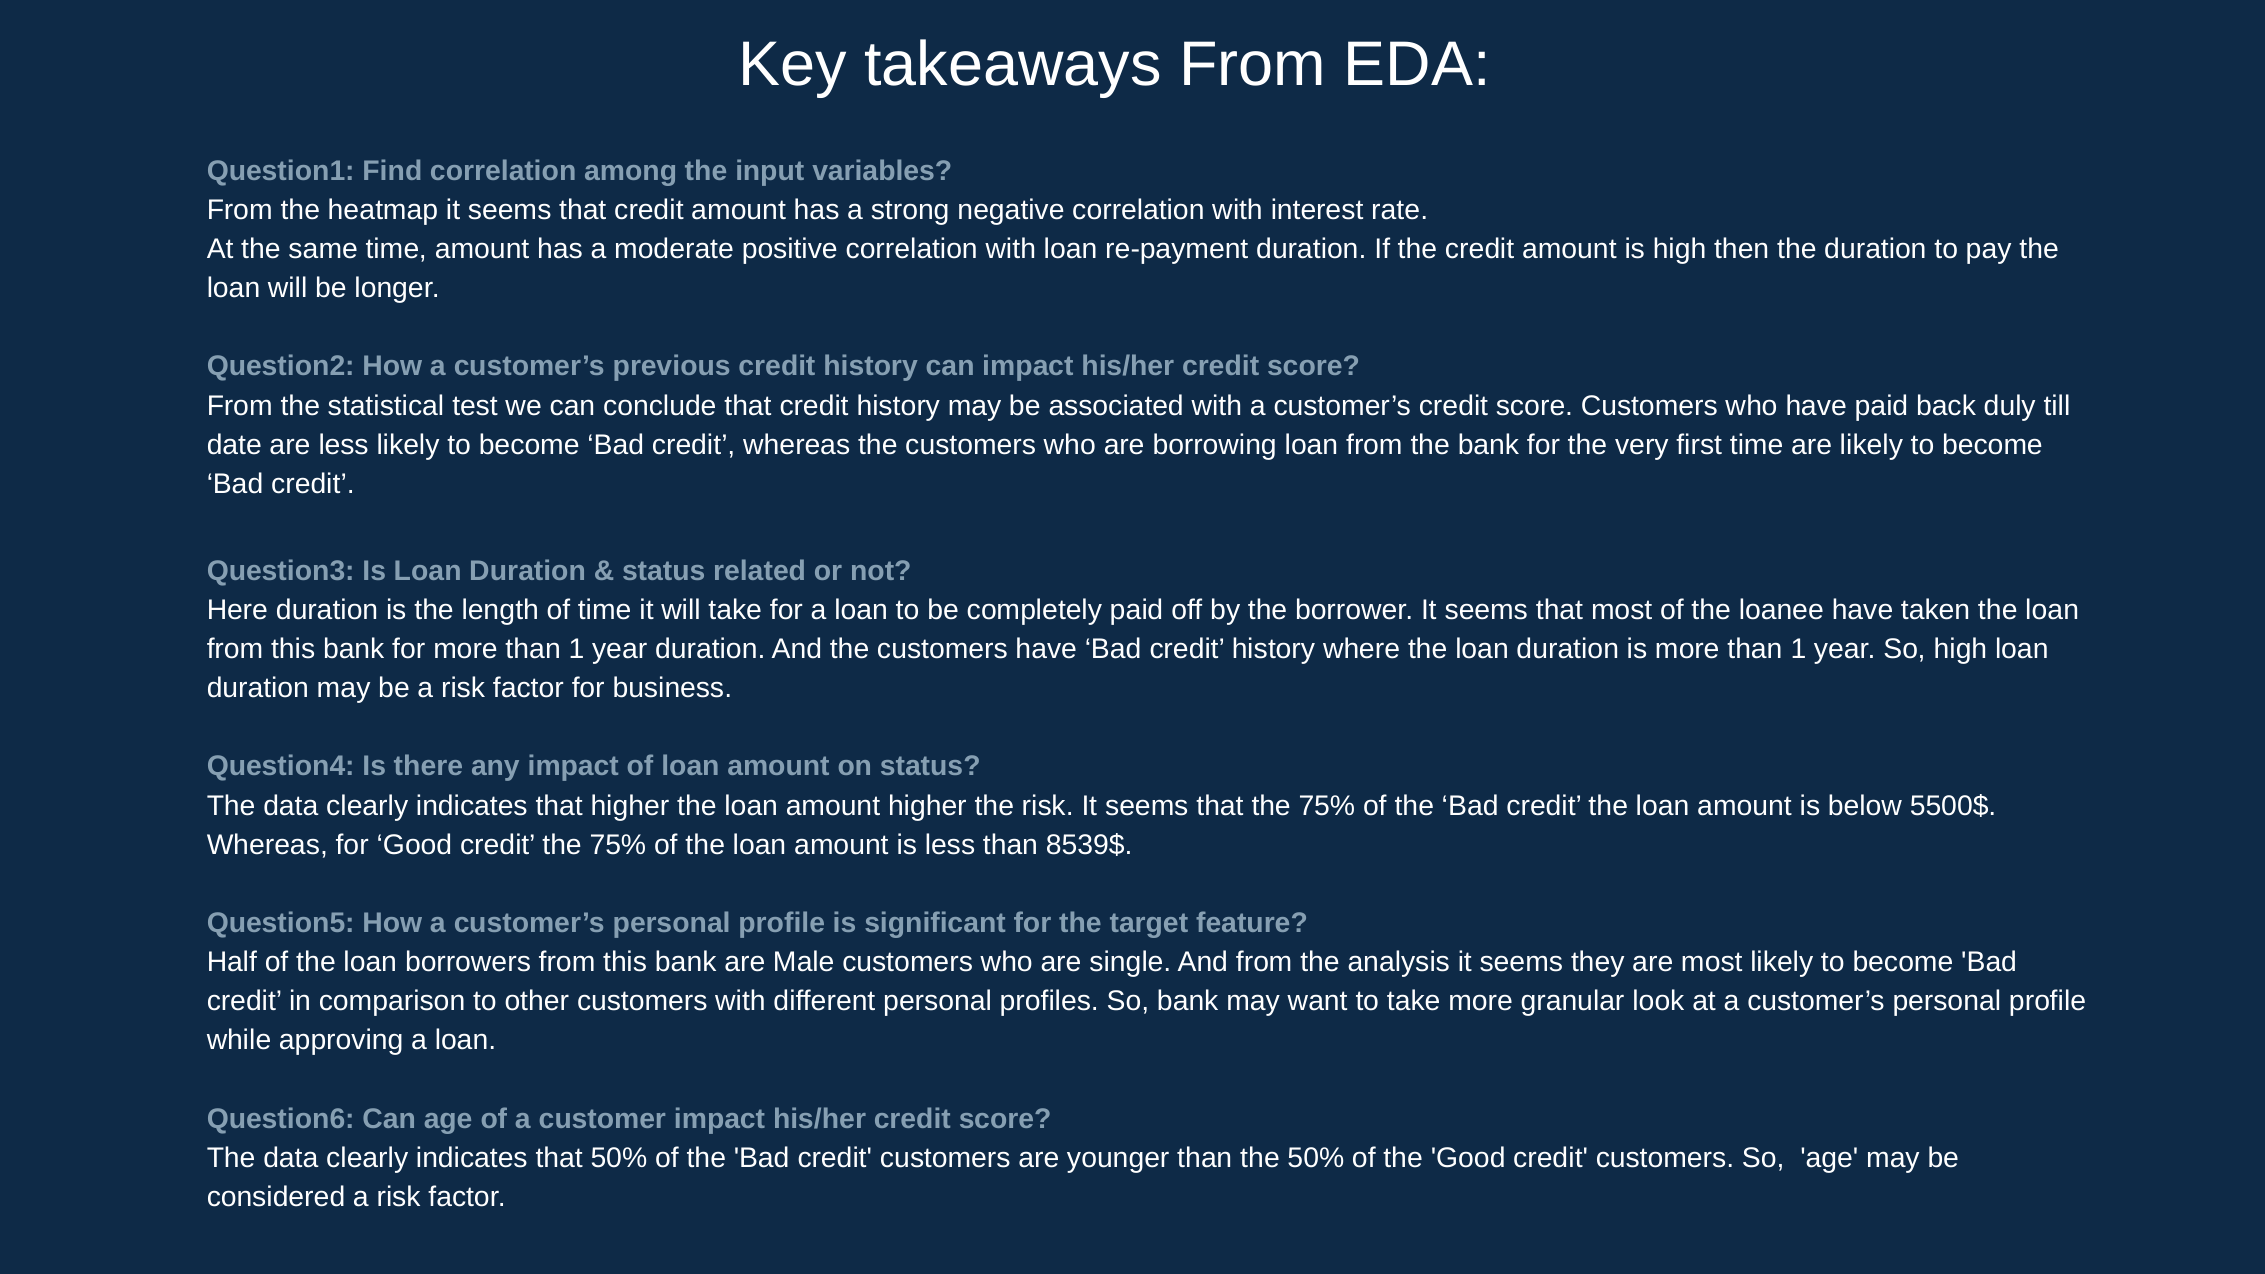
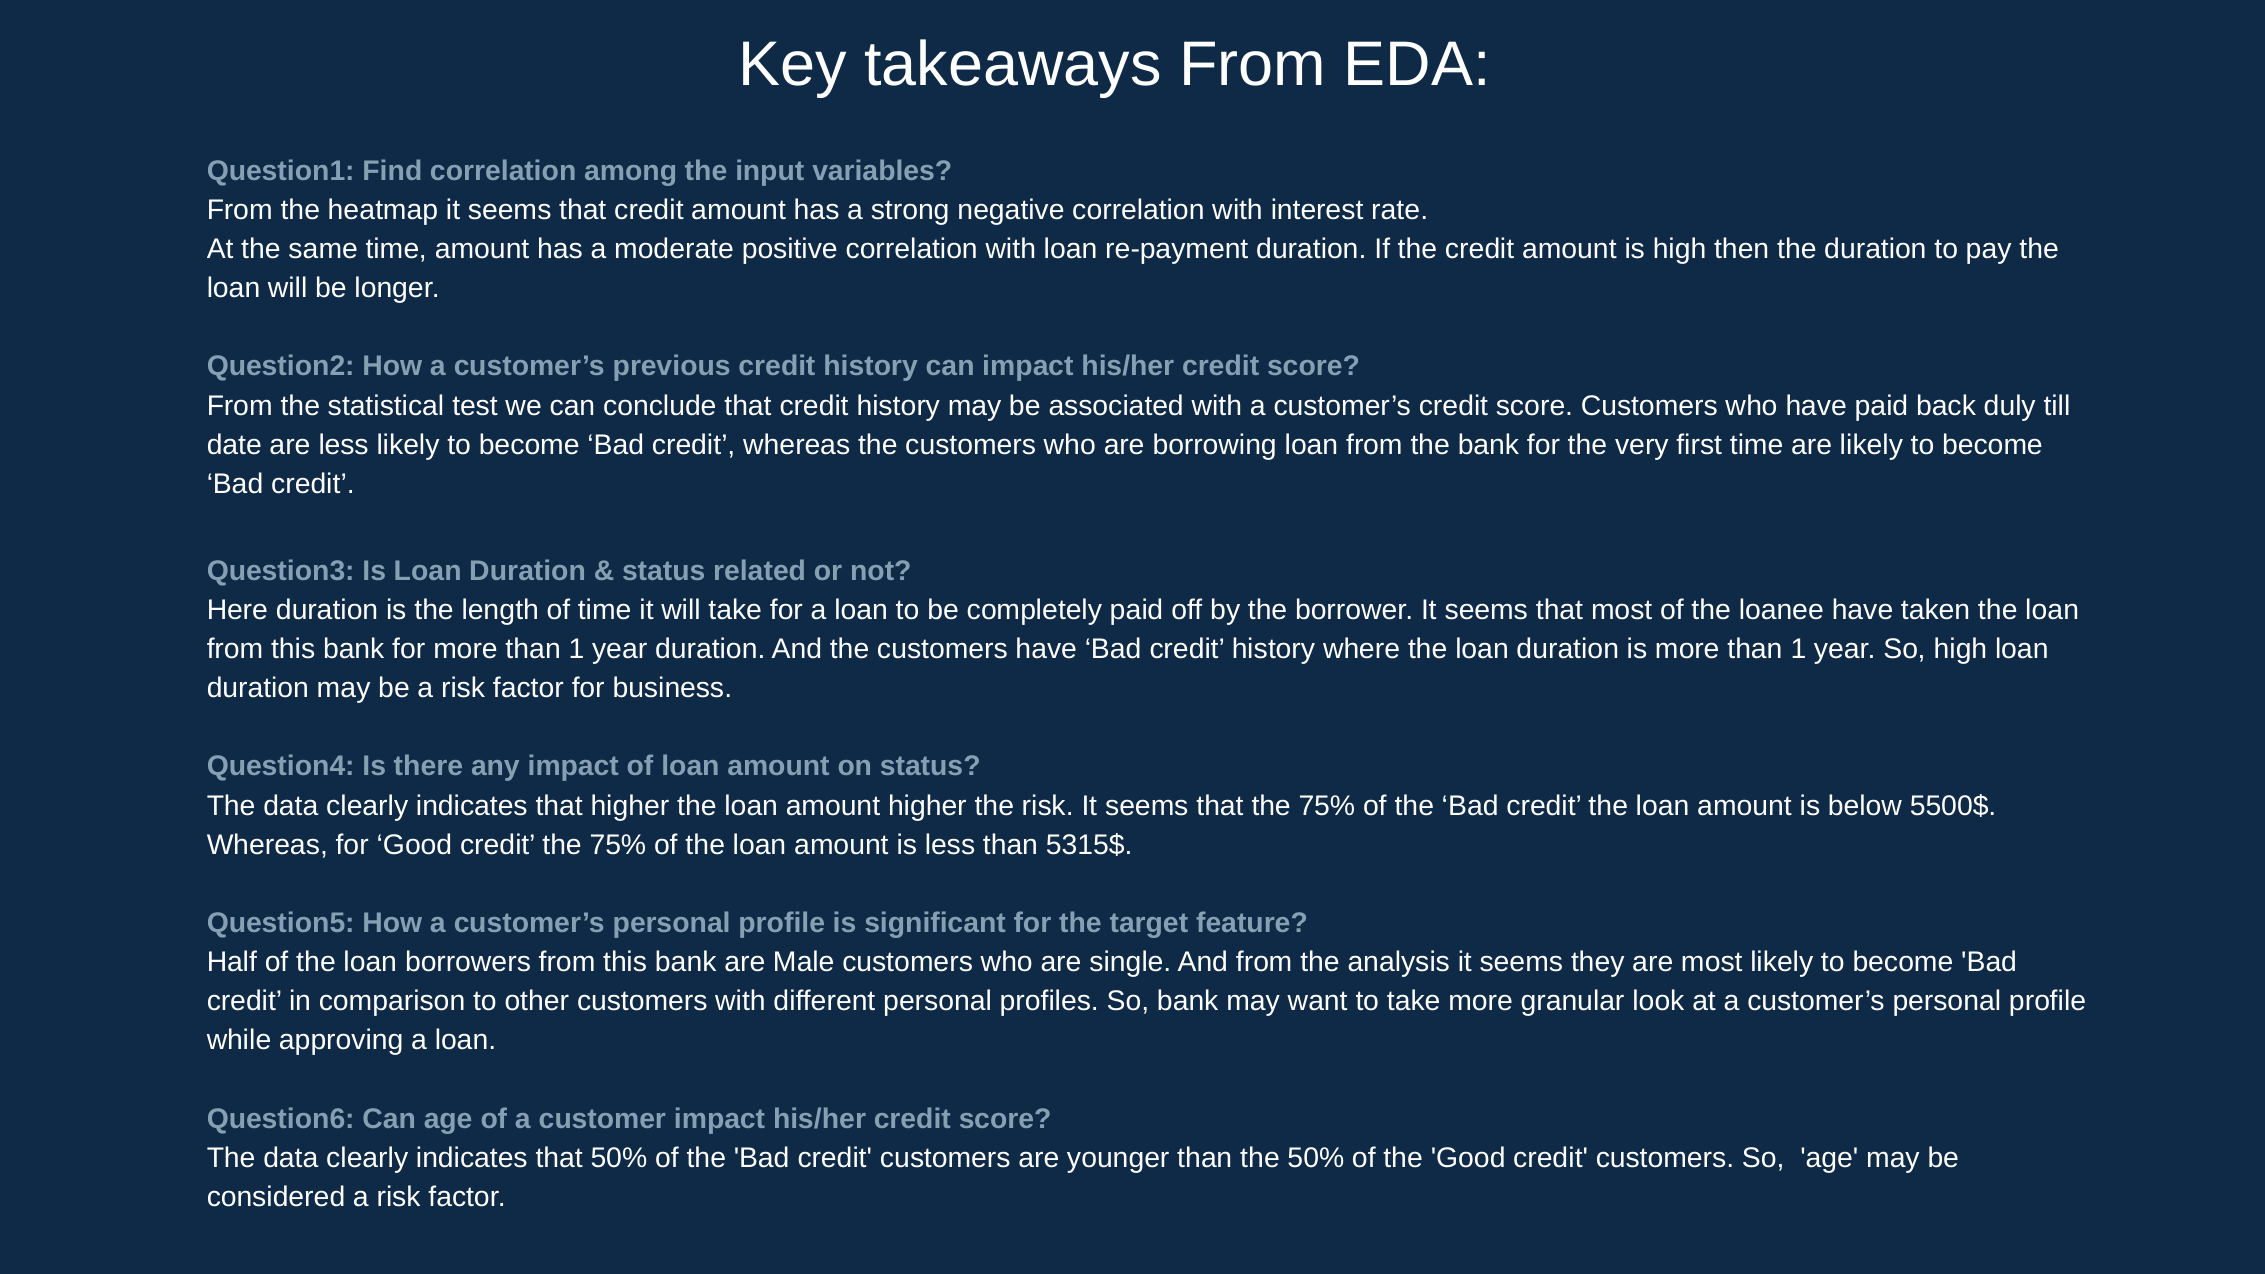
8539$: 8539$ -> 5315$ (1089, 845)
